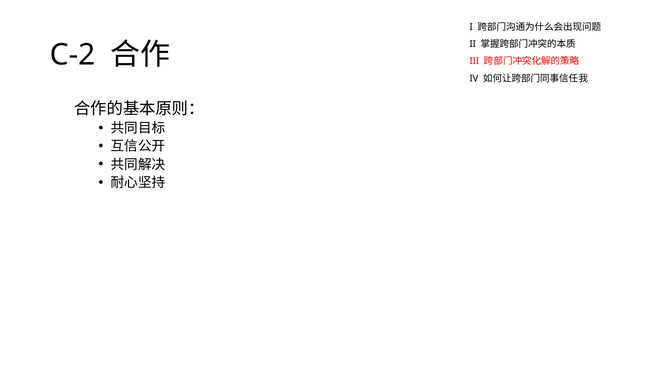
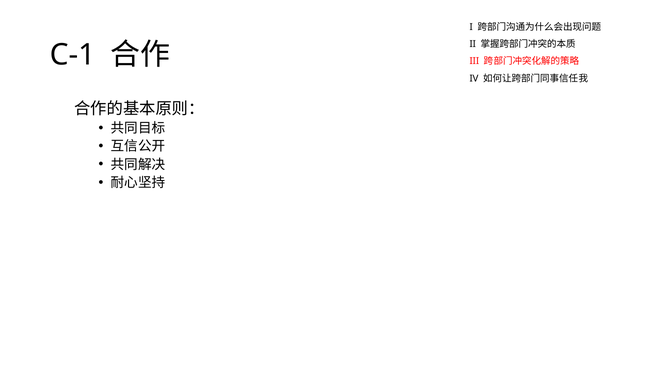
C-2: C-2 -> C-1 (73, 55)
